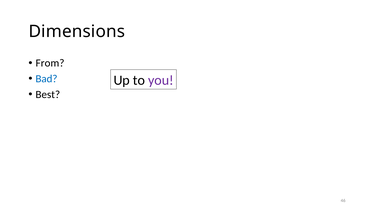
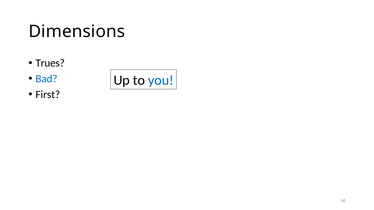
From: From -> Trues (50, 63)
you colour: purple -> blue (161, 81)
Best: Best -> First (48, 95)
